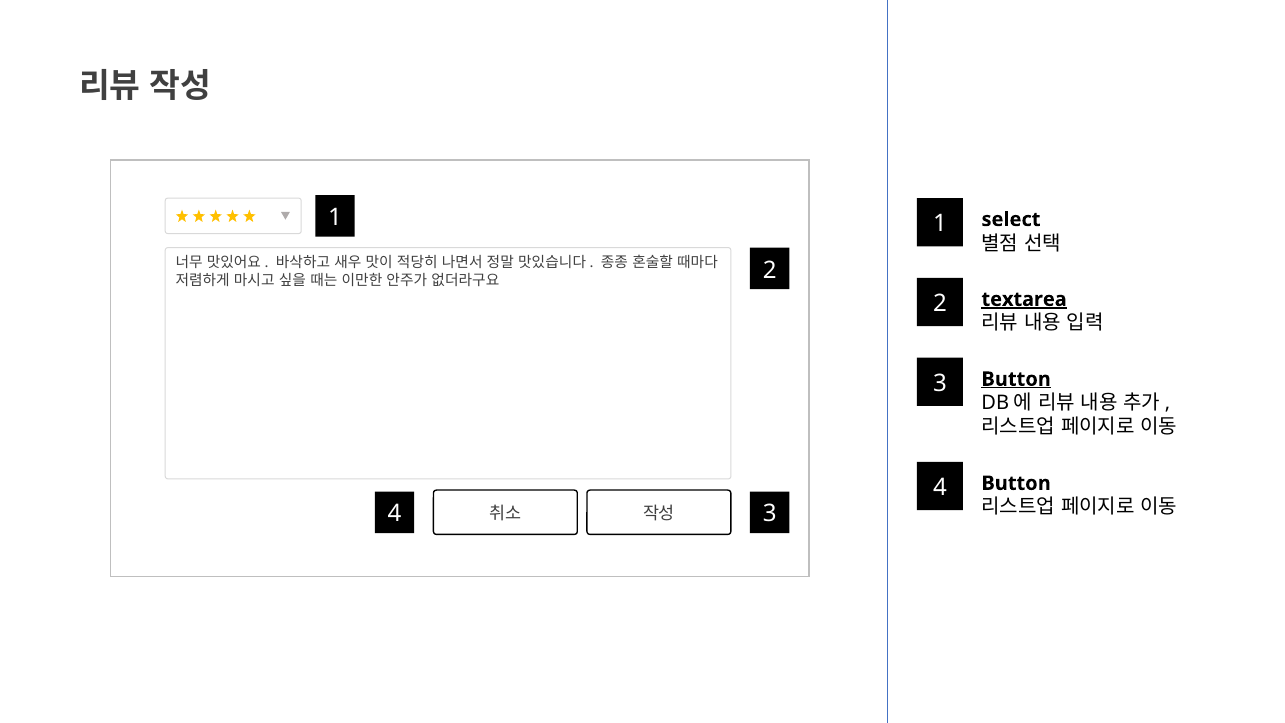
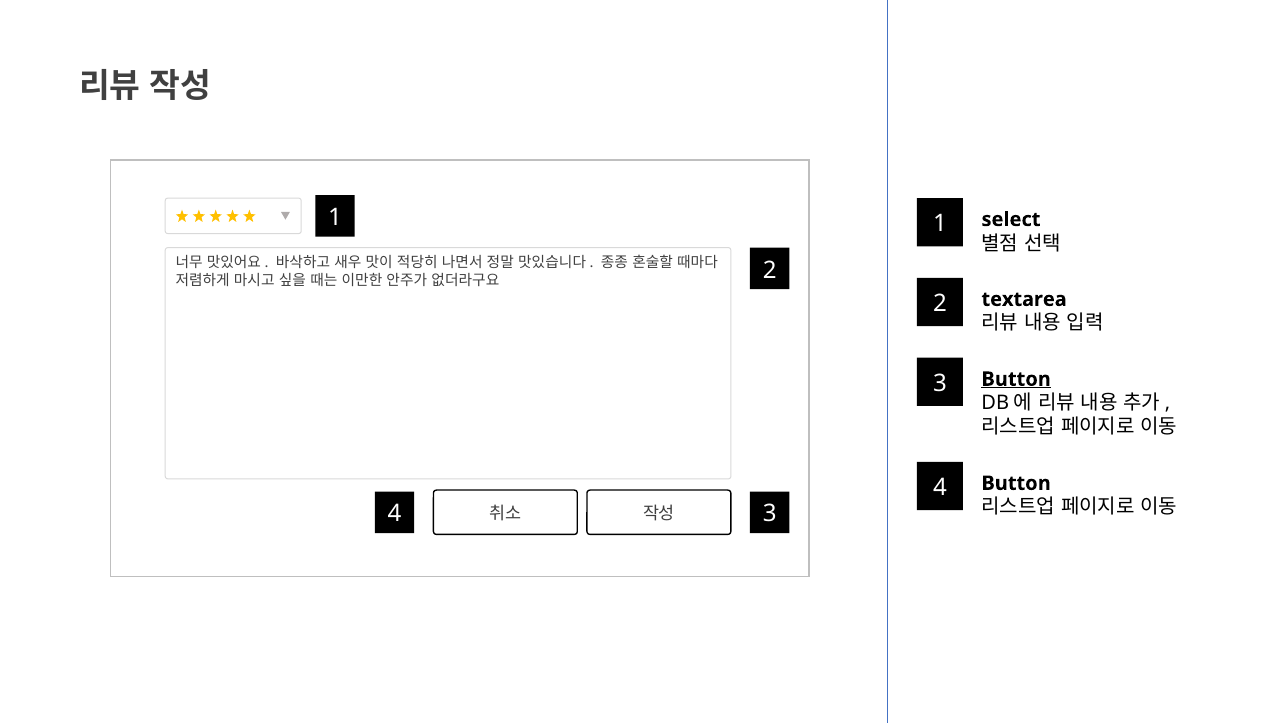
textarea underline: present -> none (1024, 299)
